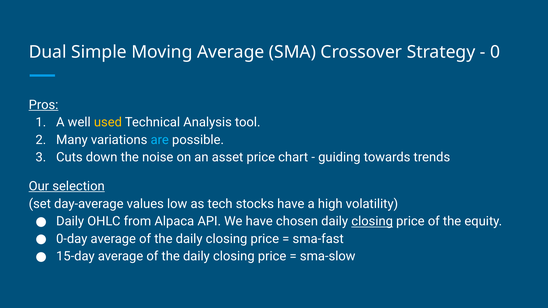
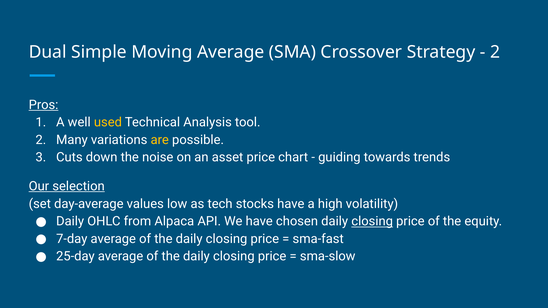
0: 0 -> 2 (495, 52)
are colour: light blue -> yellow (160, 140)
0-day: 0-day -> 7-day (72, 239)
15-day: 15-day -> 25-day (75, 257)
